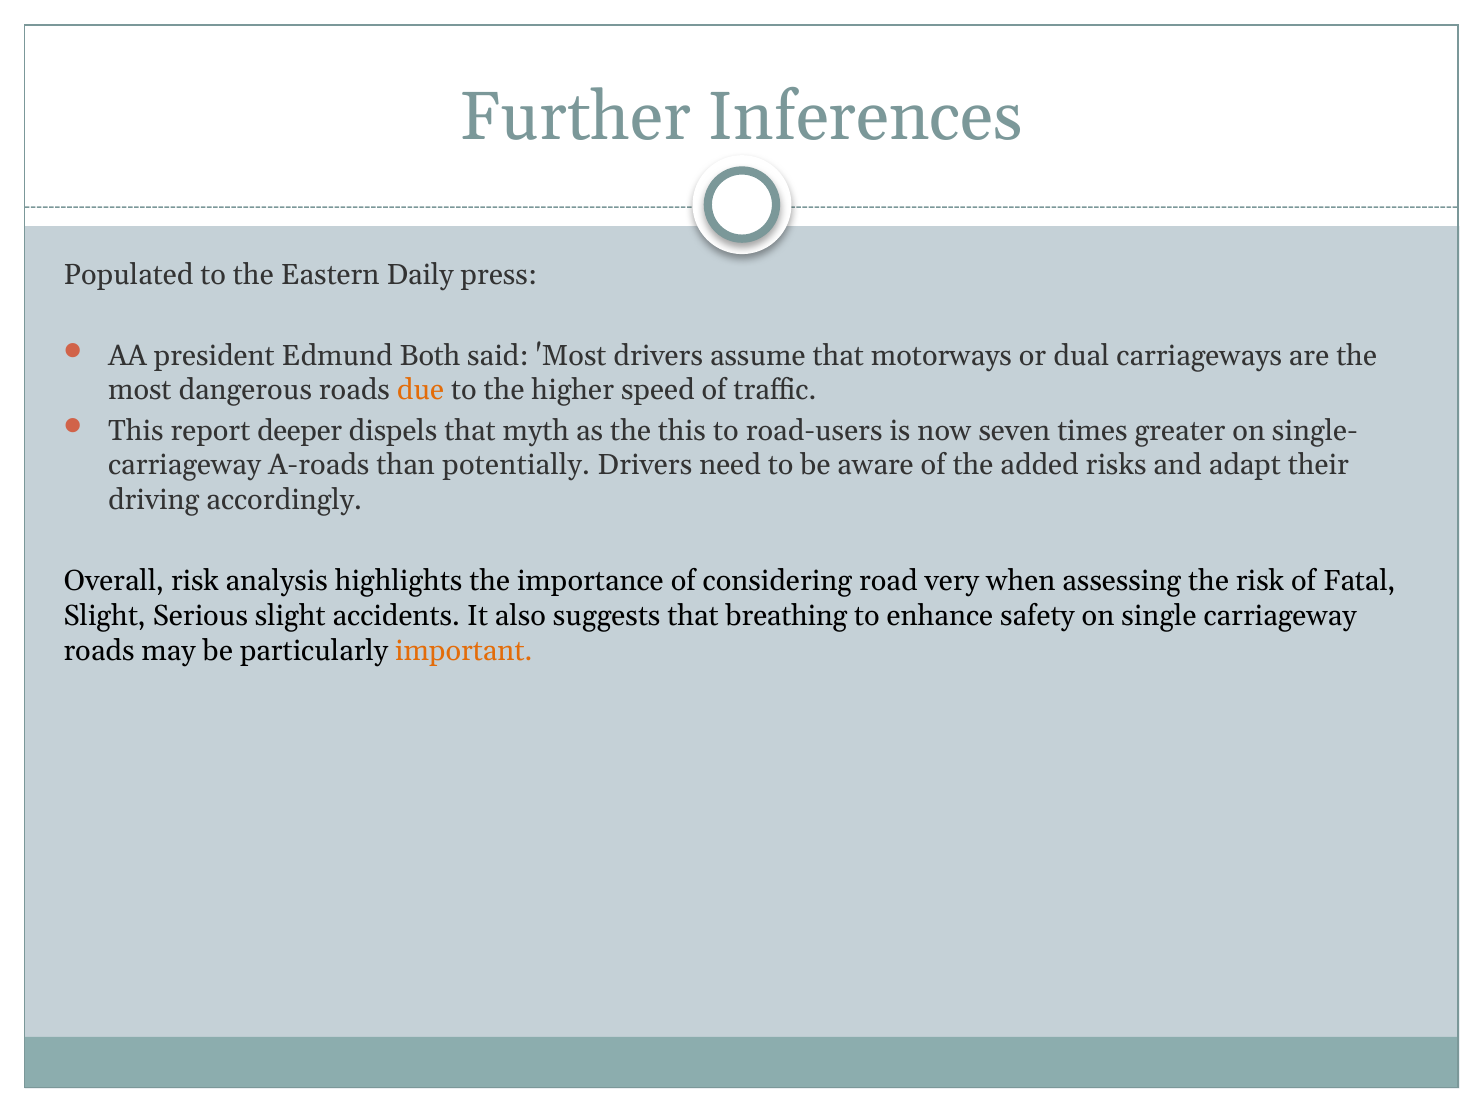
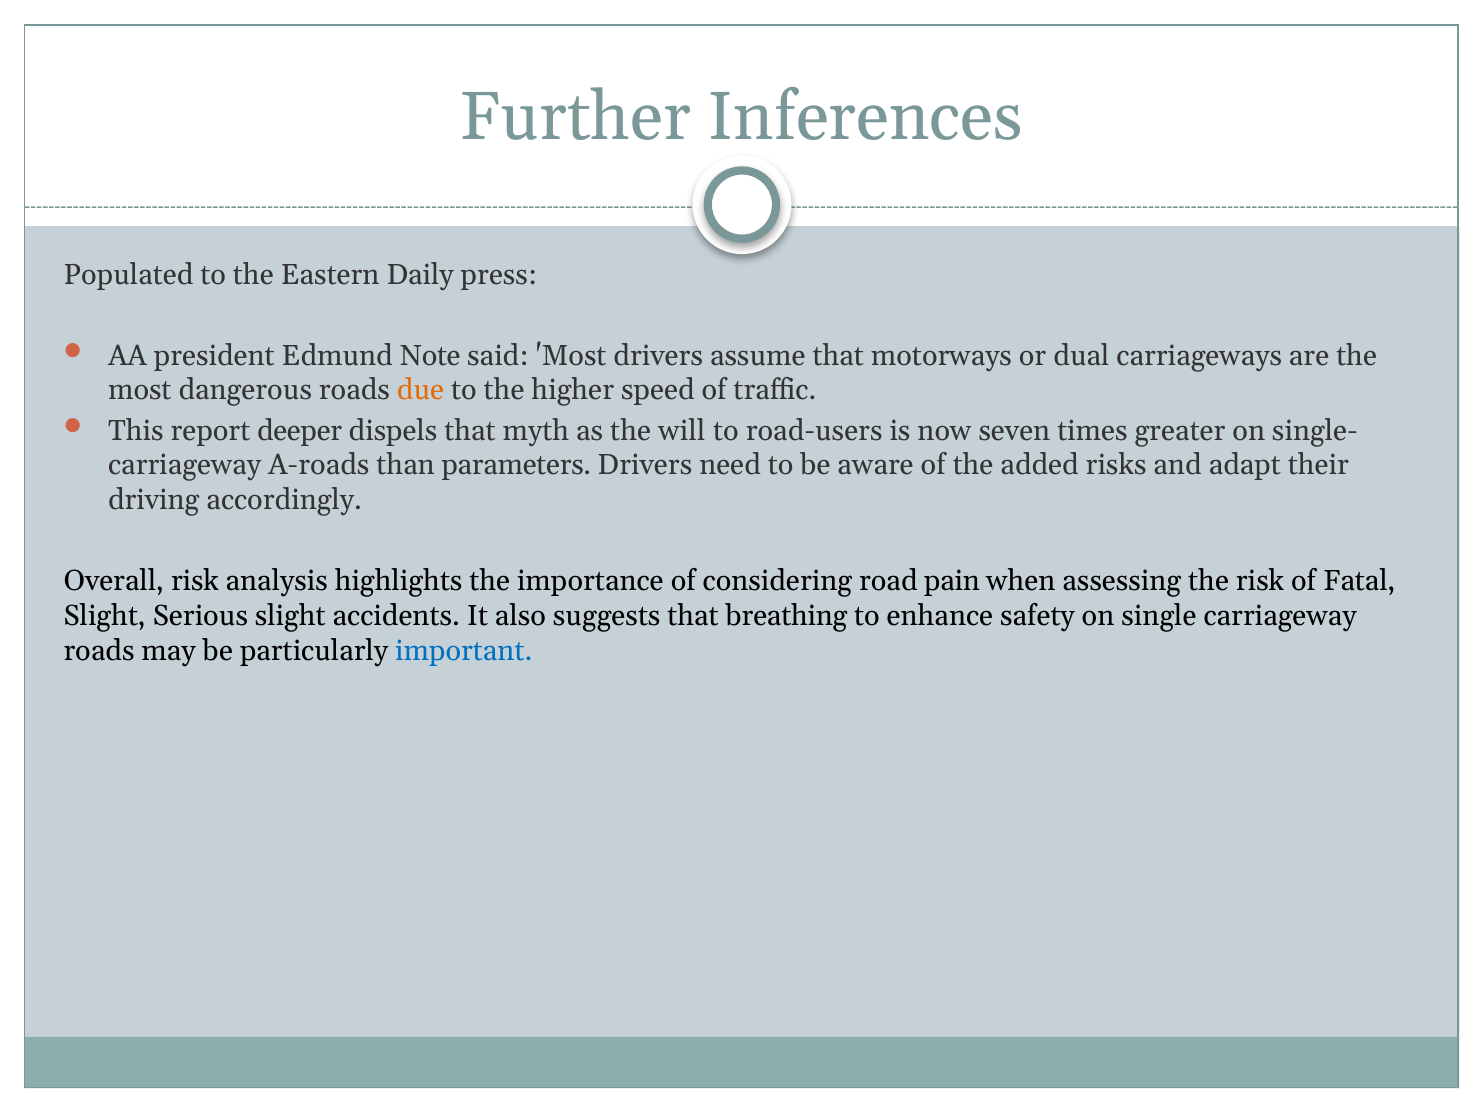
Both: Both -> Note (430, 356)
the this: this -> will (682, 431)
potentially: potentially -> parameters (516, 465)
very: very -> pain (952, 581)
important colour: orange -> blue (464, 651)
